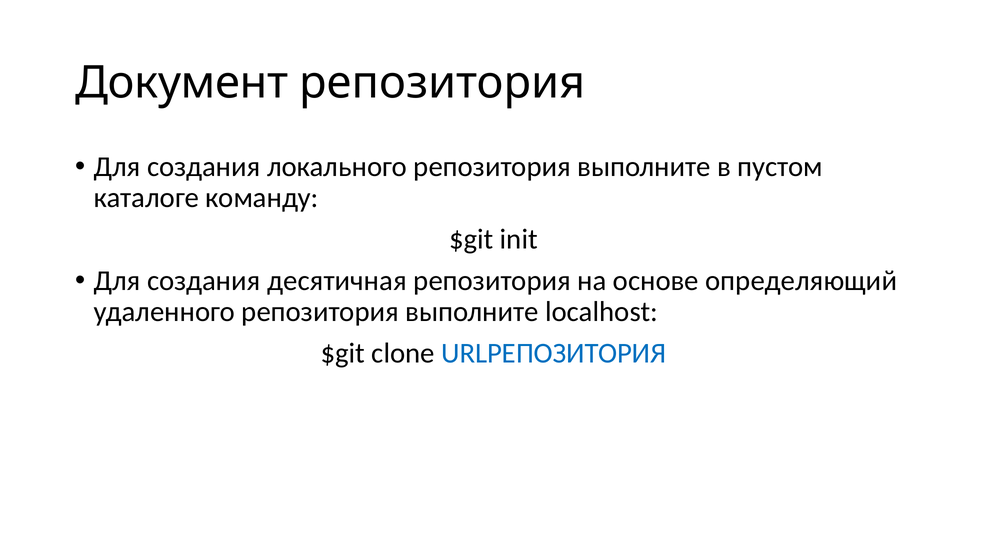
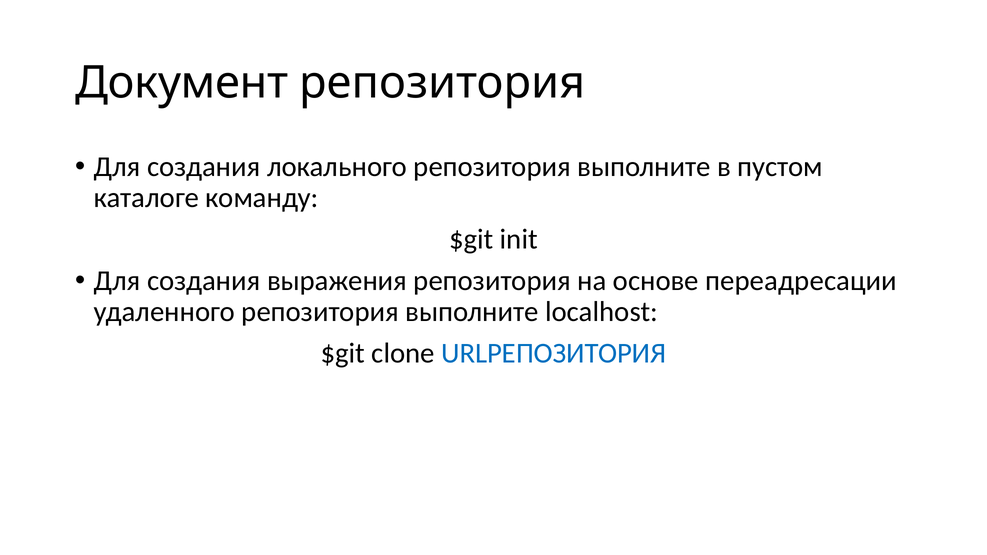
десятичная: десятичная -> выражения (337, 281)
определяющий: определяющий -> переадресации (801, 281)
